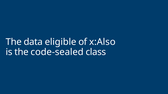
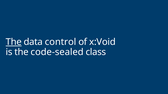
The underline: none -> present (14, 42)
eligible: eligible -> control (61, 42)
x:Also: x:Also -> x:Void (102, 42)
